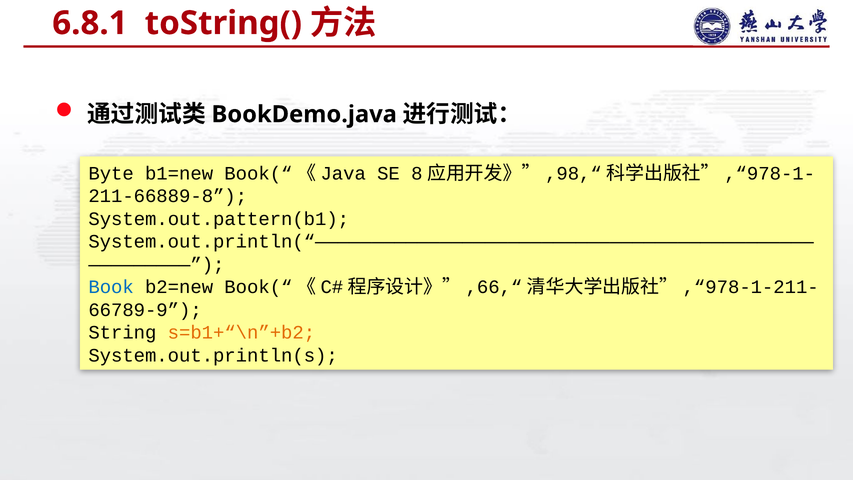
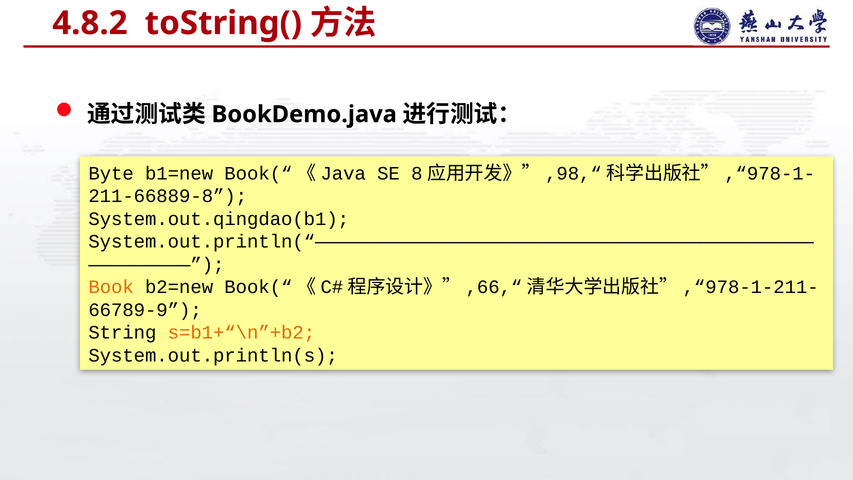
6.8.1: 6.8.1 -> 4.8.2 (90, 23)
System.out.pattern(b1: System.out.pattern(b1 -> System.out.qingdao(b1 (219, 219)
Book colour: blue -> orange (111, 287)
